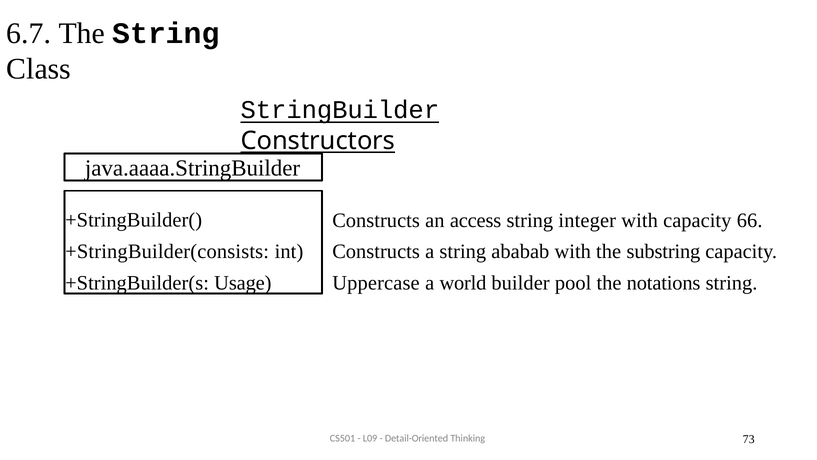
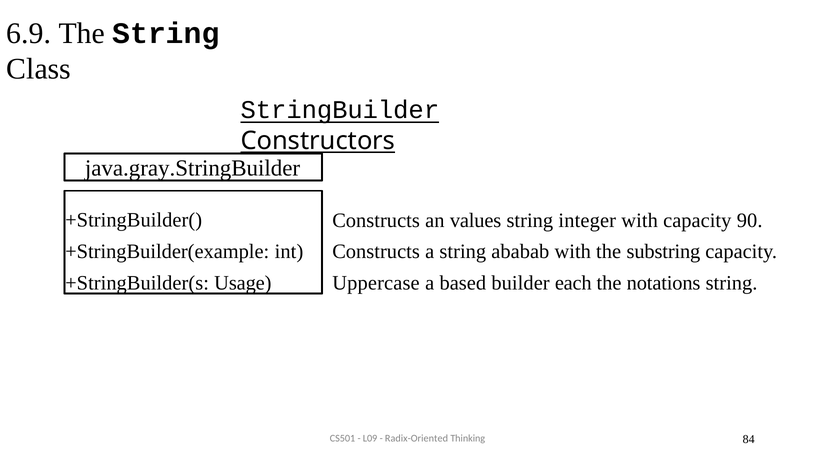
6.7: 6.7 -> 6.9 (29, 33)
java.aaaa.StringBuilder: java.aaaa.StringBuilder -> java.gray.StringBuilder (193, 168)
access: access -> values (476, 220)
66: 66 -> 90 (750, 220)
+StringBuilder(consists: +StringBuilder(consists -> +StringBuilder(example (167, 251)
world: world -> based (463, 283)
pool: pool -> each (573, 283)
Detail-Oriented: Detail-Oriented -> Radix-Oriented (416, 438)
73: 73 -> 84 (749, 439)
